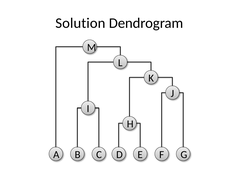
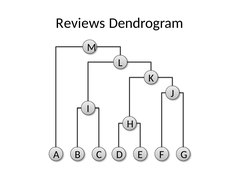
Solution: Solution -> Reviews (80, 23)
